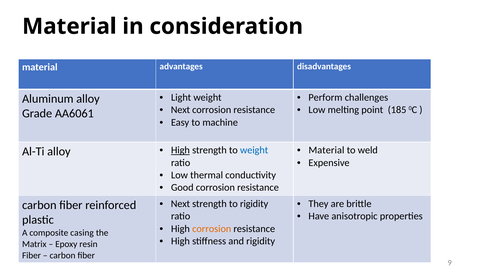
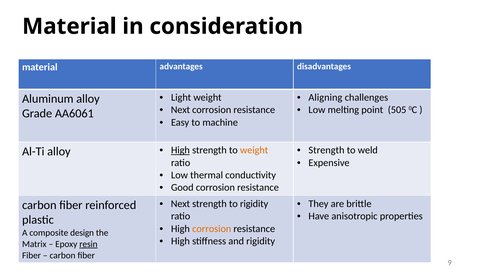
Perform: Perform -> Aligning (325, 97)
185: 185 -> 505 (397, 110)
Material: Material -> Strength (326, 150)
weight colour: blue -> orange (254, 150)
casing: casing -> design (82, 233)
resin underline: none -> present (88, 244)
